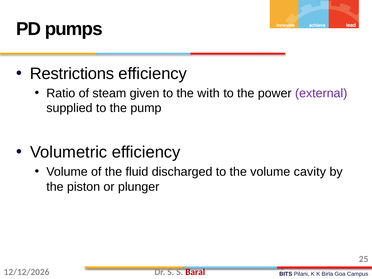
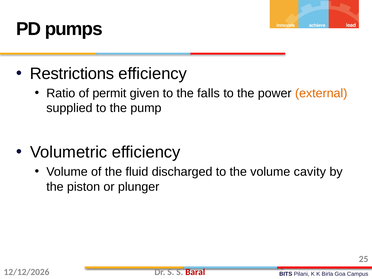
steam: steam -> permit (109, 93)
with: with -> falls (209, 93)
external colour: purple -> orange (321, 93)
